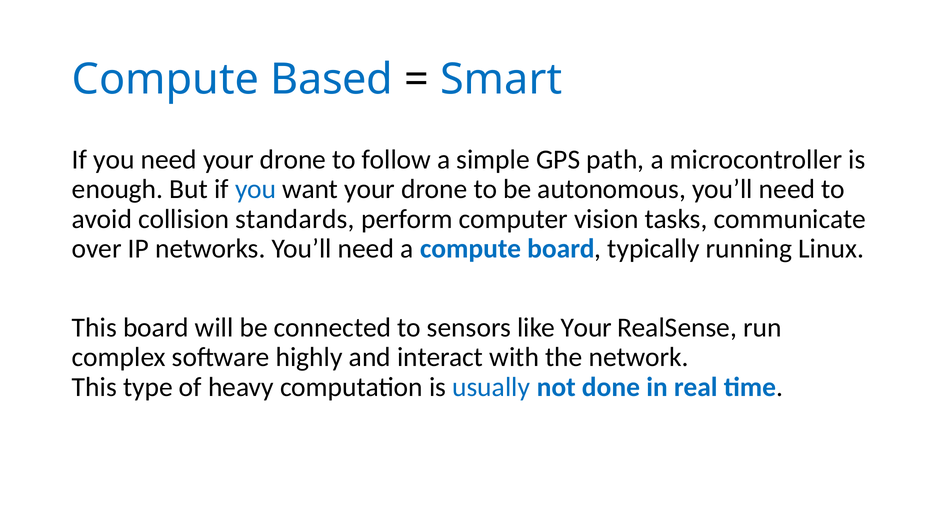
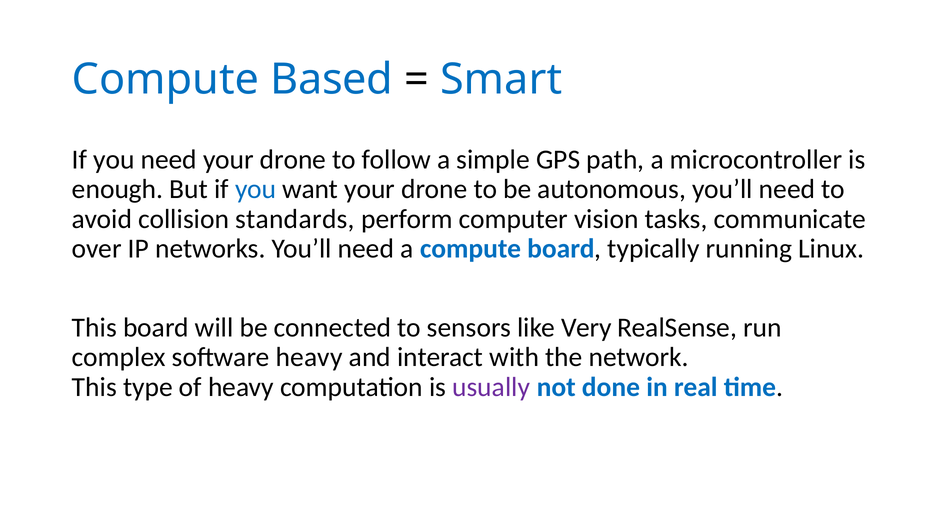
like Your: Your -> Very (586, 328)
software highly: highly -> heavy (309, 357)
usually colour: blue -> purple (491, 387)
